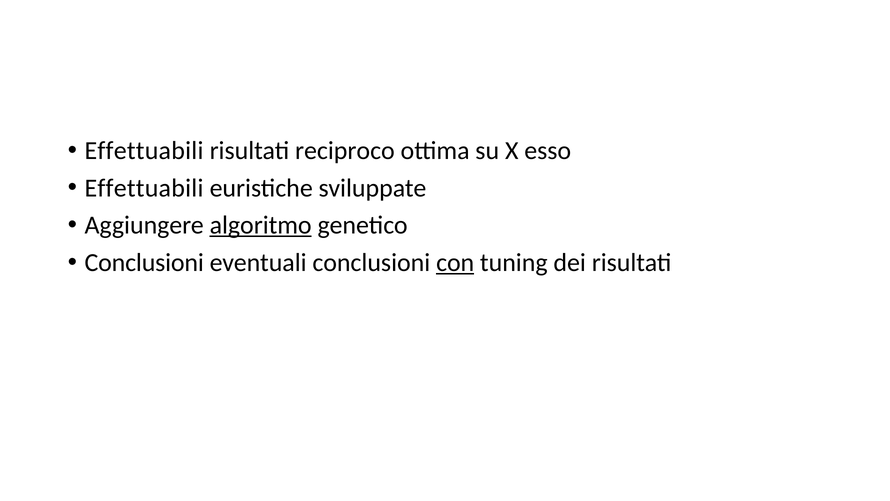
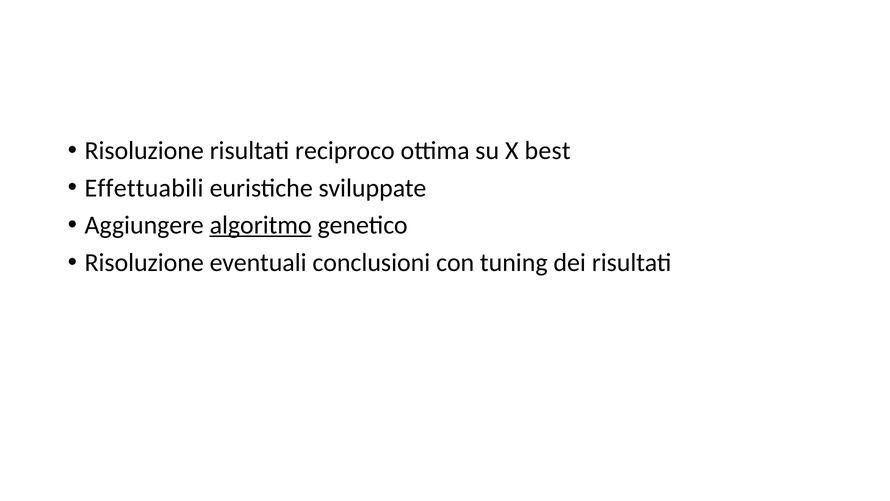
Effettuabili: Effettuabili -> Risoluzione (144, 150)
esso: esso -> best (548, 150)
Conclusioni: Conclusioni -> Risoluzione (144, 262)
con underline: present -> none (455, 262)
